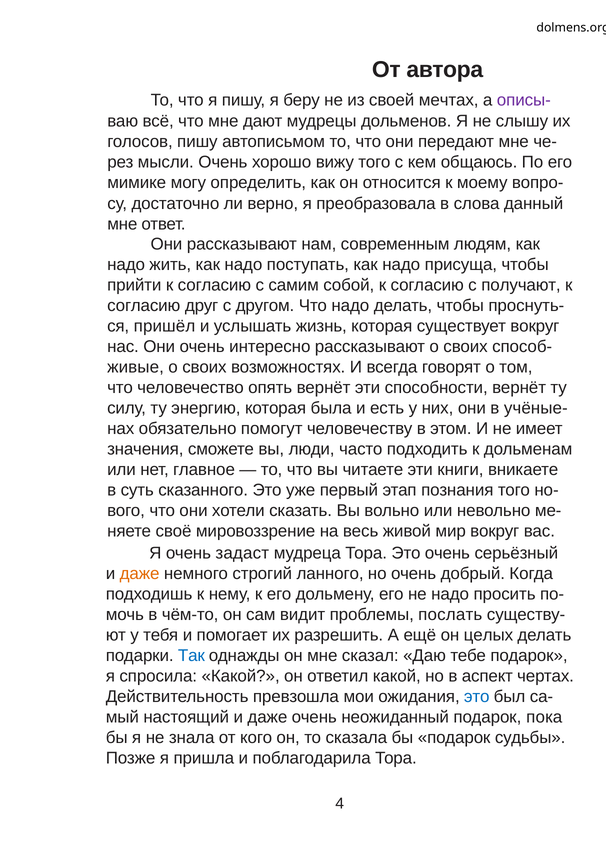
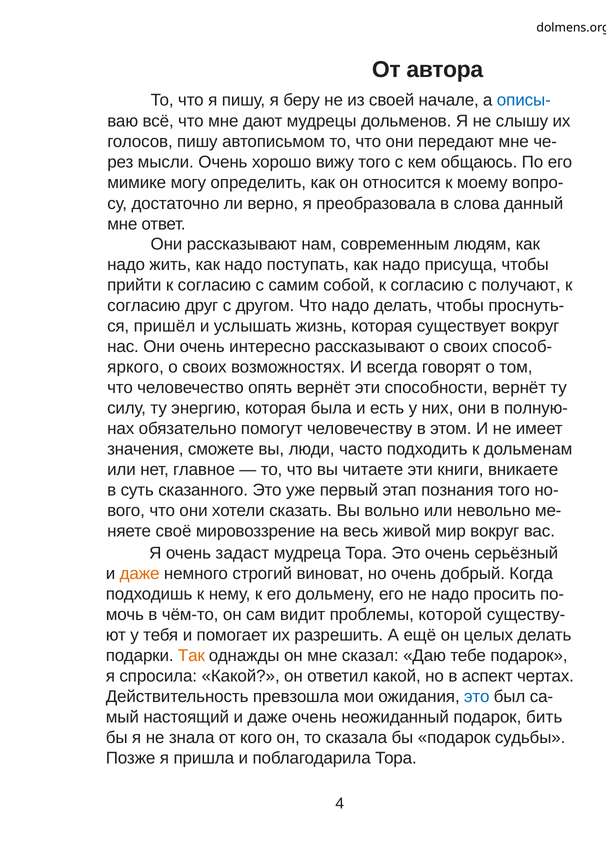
мечтах: мечтах -> начале (449, 100)
описы- colour: purple -> blue (524, 100)
живые: живые -> яркого (136, 367)
учёные-: учёные- -> полную- (536, 408)
ланного: ланного -> виноват (330, 574)
послать: послать -> которой (450, 615)
Так colour: blue -> orange (191, 656)
пока: пока -> бить (544, 717)
